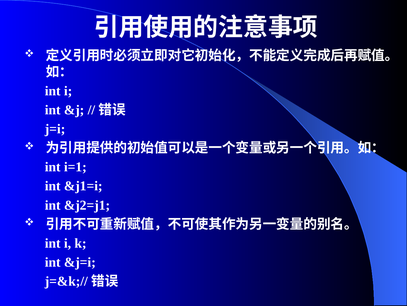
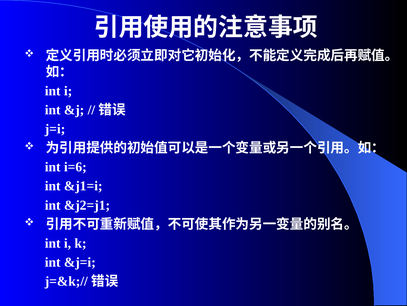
i=1: i=1 -> i=6 (75, 167)
